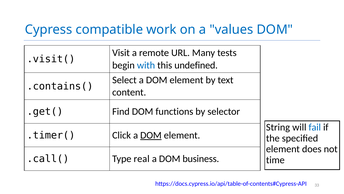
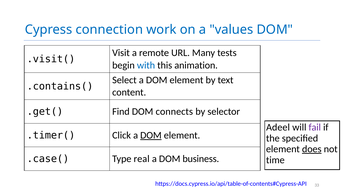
compatible: compatible -> connection (109, 30)
undefined: undefined -> animation (196, 65)
functions: functions -> connects (174, 111)
String: String -> Adeel (278, 127)
fail colour: blue -> purple (315, 127)
does underline: none -> present (312, 149)
.call(: .call( -> .case( (48, 159)
